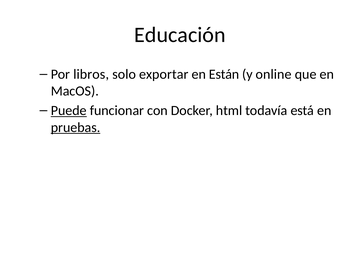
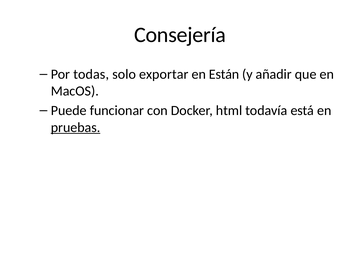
Educación: Educación -> Consejería (180, 35)
libros: libros -> todas (91, 74)
online: online -> añadir (274, 74)
Puede underline: present -> none (69, 111)
